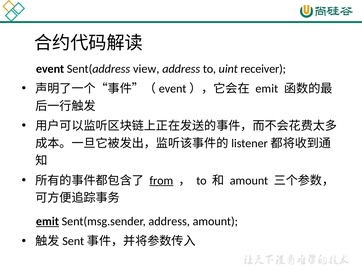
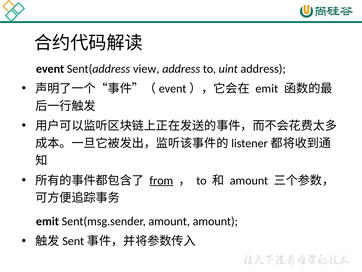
uint receiver: receiver -> address (263, 69)
emit underline: present -> none (47, 221)
Sent(msg.sender address: address -> amount (169, 221)
